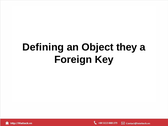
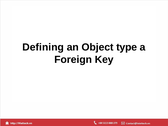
they: they -> type (127, 47)
